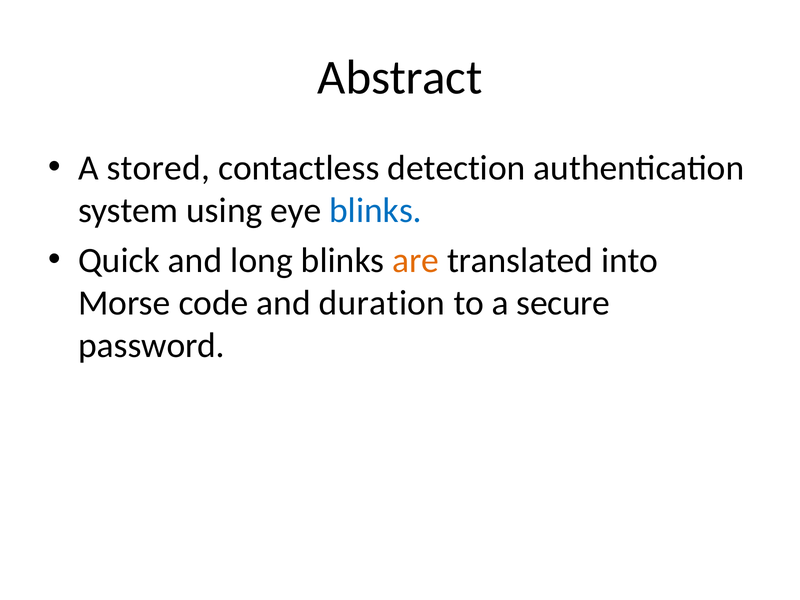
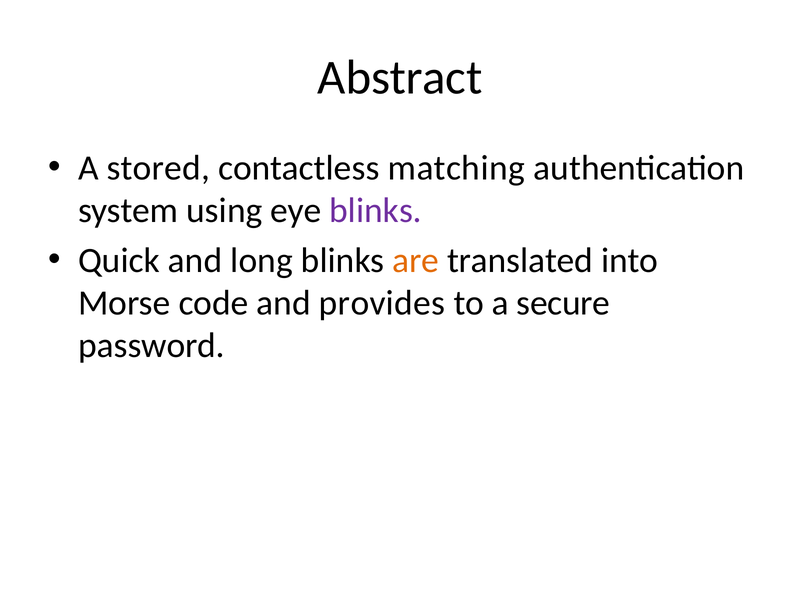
detection: detection -> matching (456, 168)
blinks colour: blue -> purple (376, 211)
duration: duration -> provides (382, 303)
